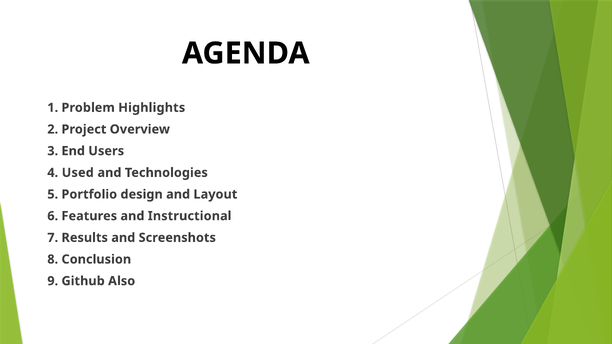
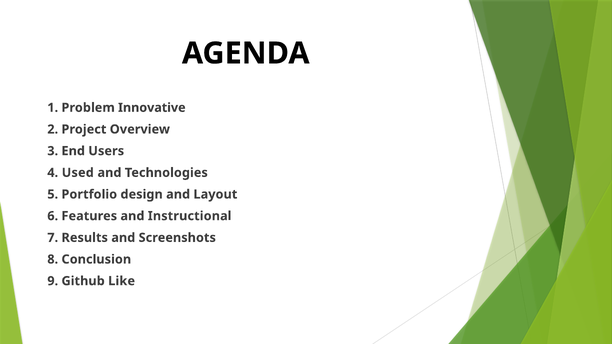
Highlights: Highlights -> Innovative (152, 108)
Also: Also -> Like (122, 281)
